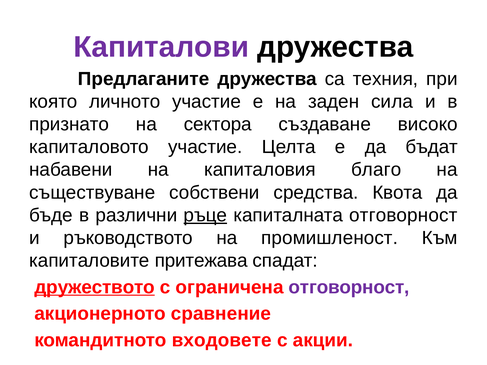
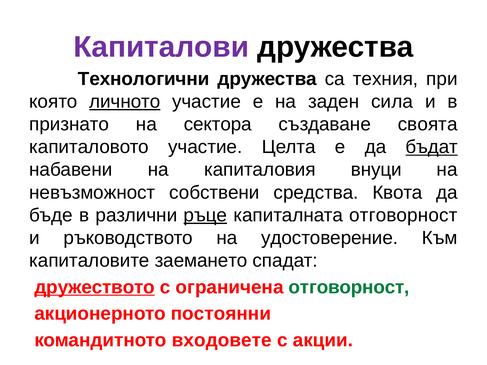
Предлаганите: Предлаганите -> Технологични (144, 79)
личното underline: none -> present (125, 102)
високо: високо -> своята (428, 124)
бъдат underline: none -> present (432, 147)
благо: благо -> внуци (376, 170)
съществуване: съществуване -> невъзможност (92, 193)
промишленост: промишленост -> удостоверение (330, 238)
притежава: притежава -> заемането (201, 261)
отговорност colour: purple -> green (349, 287)
сравнение: сравнение -> постоянни (221, 314)
